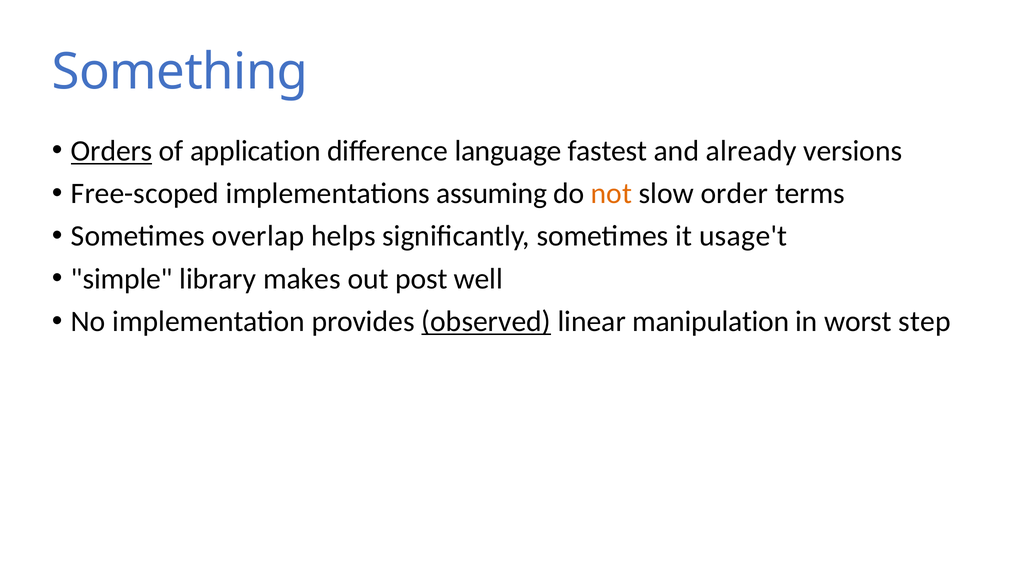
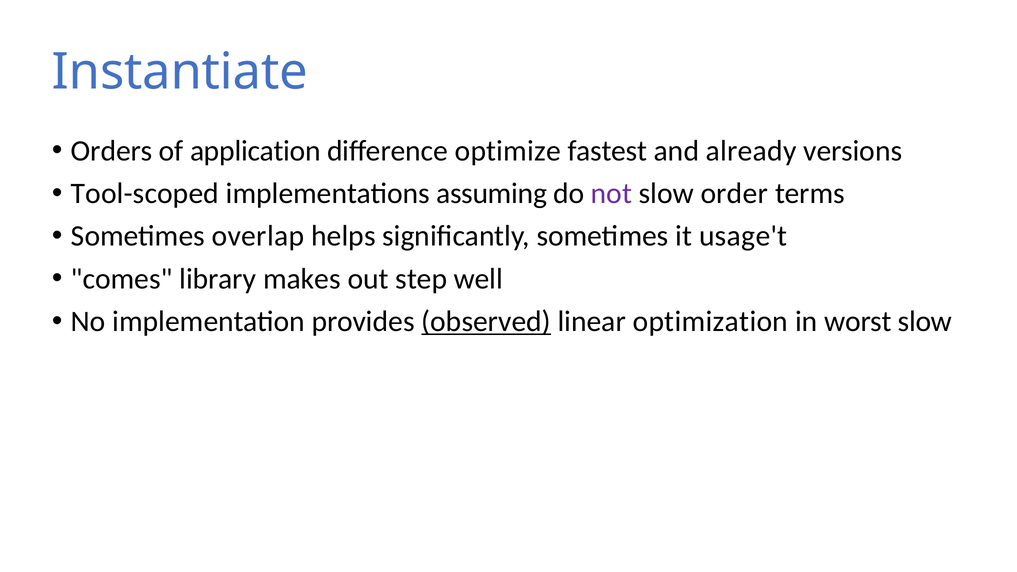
Something: Something -> Instantiate (180, 72)
Orders underline: present -> none (112, 151)
language: language -> optimize (508, 151)
Free-scoped: Free-scoped -> Tool-scoped (145, 194)
not colour: orange -> purple (611, 194)
simple: simple -> comes (122, 279)
post: post -> step (421, 279)
manipulation: manipulation -> optimization (710, 321)
worst step: step -> slow (925, 321)
